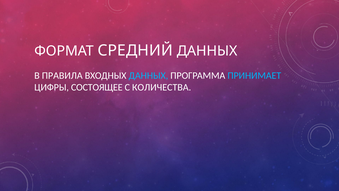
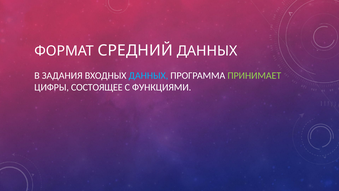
ПРАВИЛА: ПРАВИЛА -> ЗАДАНИЯ (62, 75)
ПРИНИМАЕТ colour: light blue -> light green (254, 75)
КОЛИЧЕСТВА: КОЛИЧЕСТВА -> ФУНКЦИЯМИ (162, 87)
